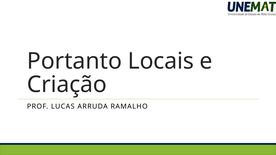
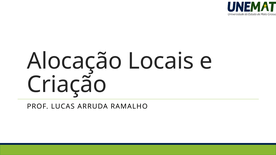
Portanto: Portanto -> Alocação (75, 61)
